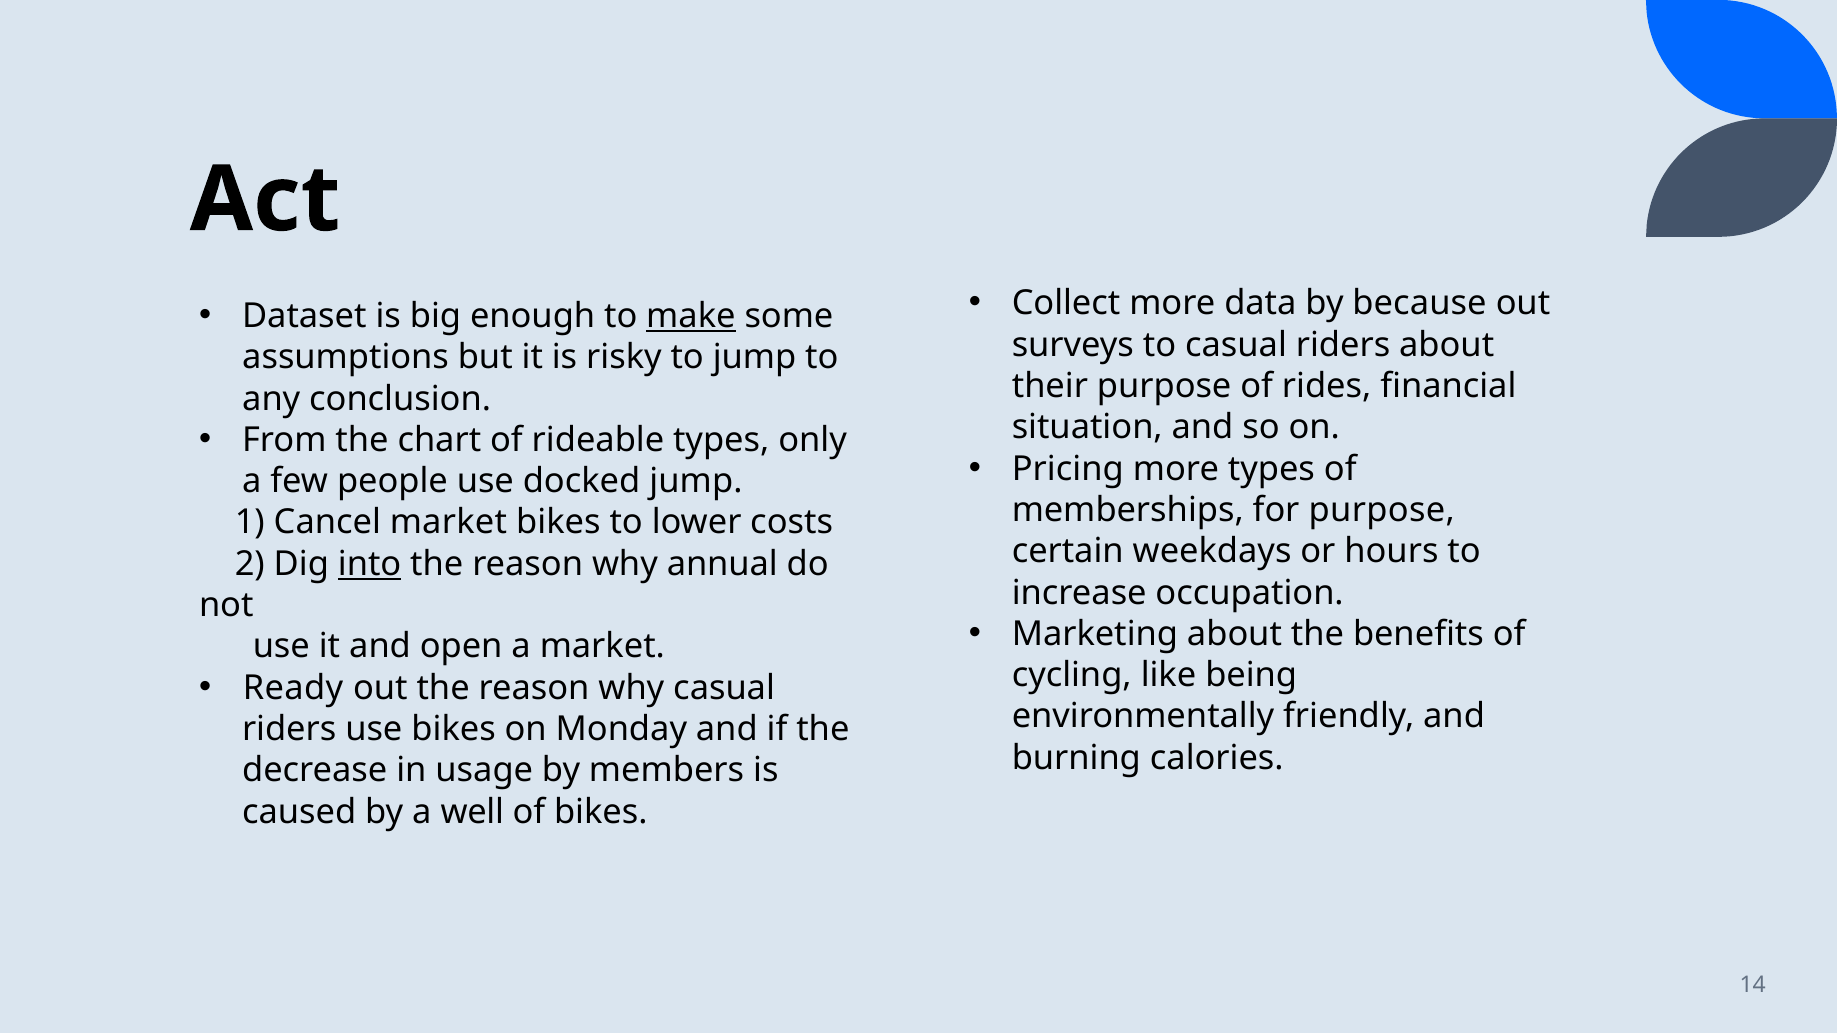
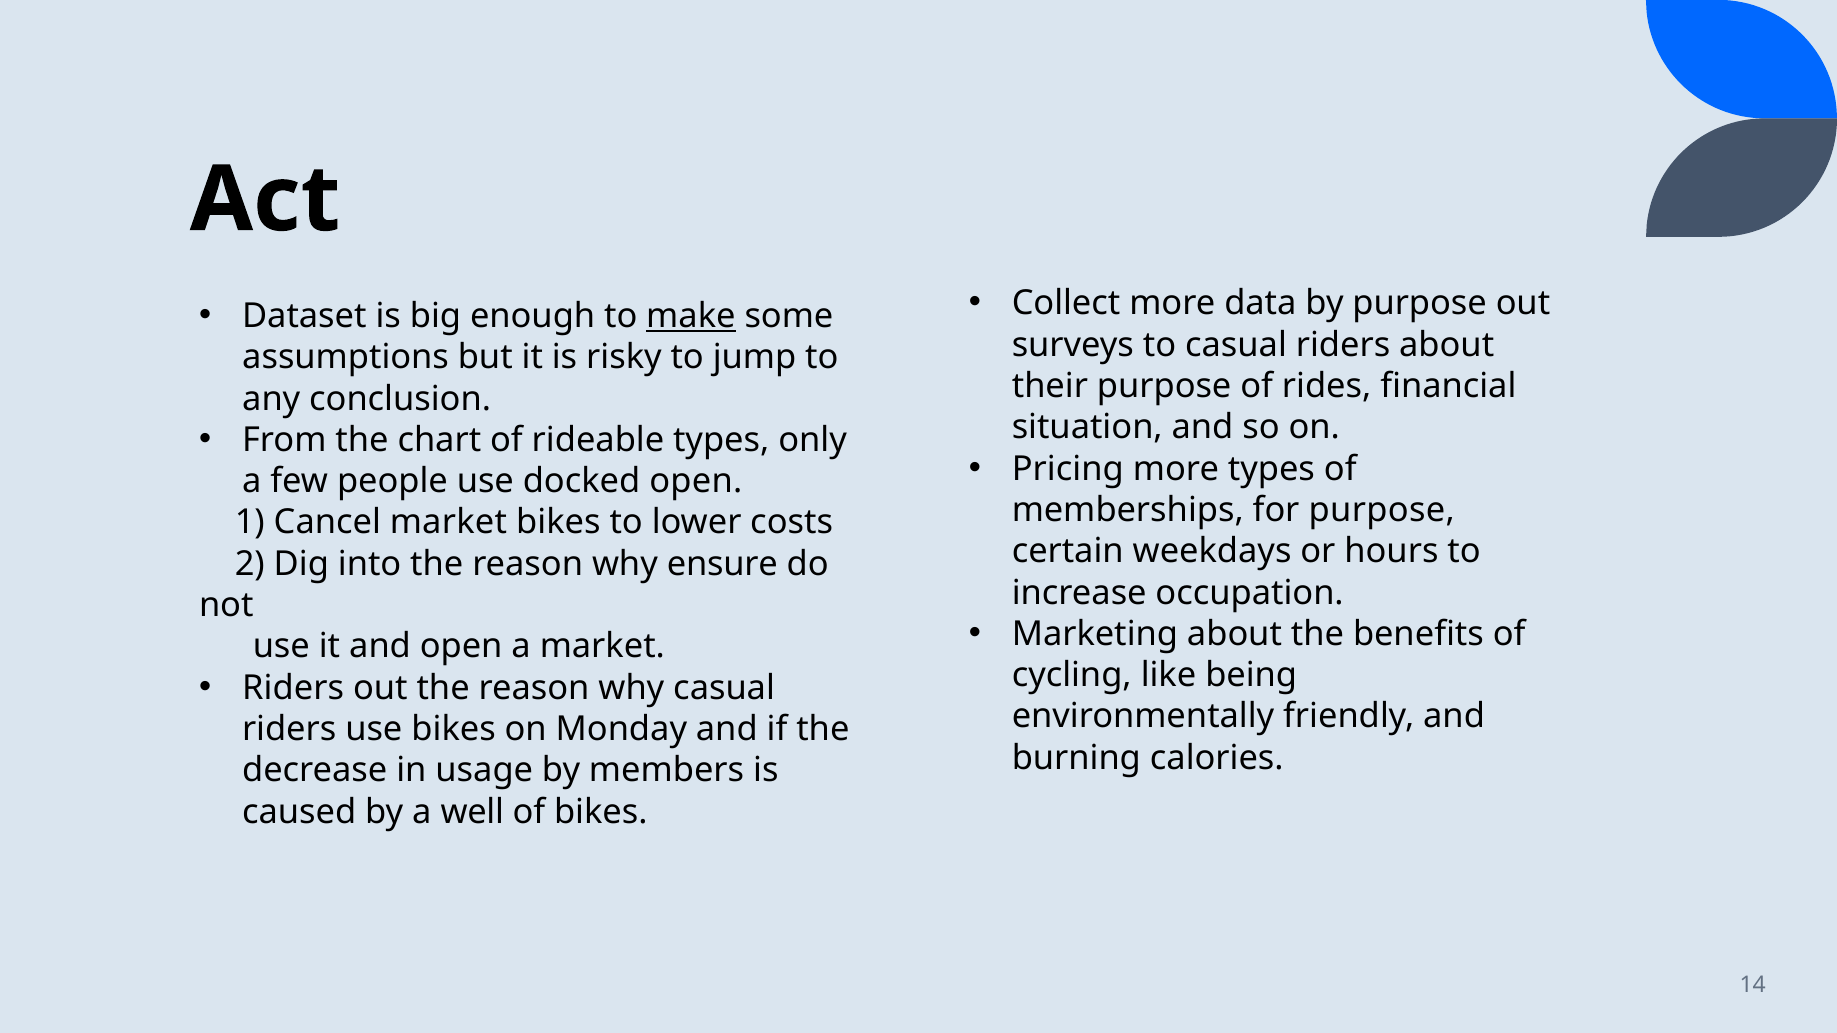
by because: because -> purpose (1420, 304)
docked jump: jump -> open (696, 481)
into underline: present -> none (370, 564)
annual: annual -> ensure (722, 564)
Ready: Ready -> Riders (293, 688)
